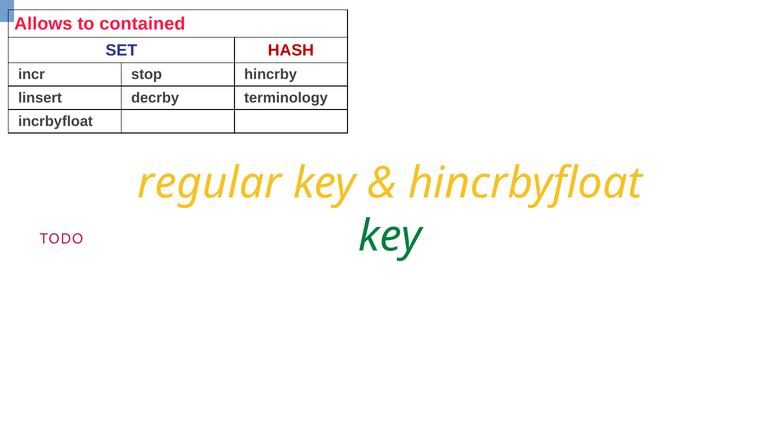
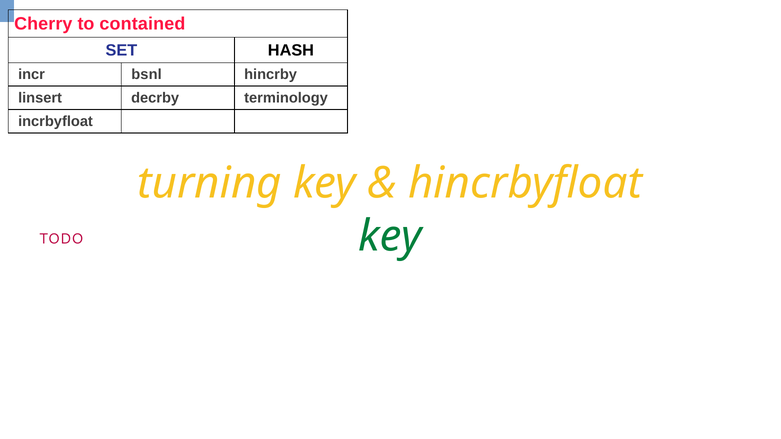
Allows: Allows -> Cherry (43, 24)
HASH colour: red -> black (291, 50)
stop: stop -> bsnl (147, 75)
regular: regular -> turning (210, 184)
